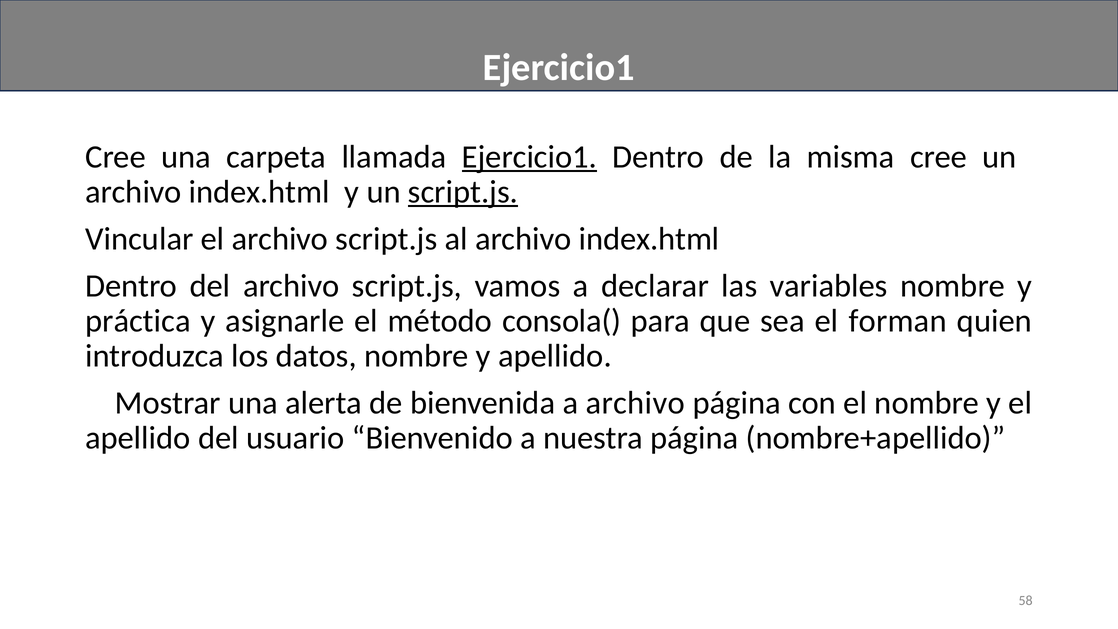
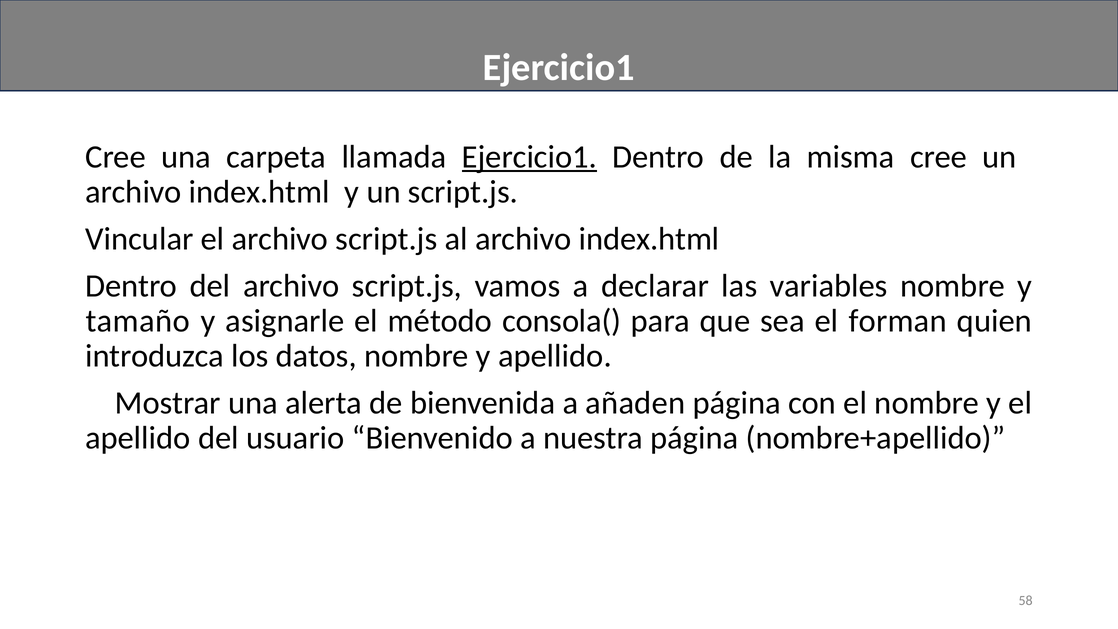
script.js underline: present -> none (463, 192)
práctica: práctica -> tamaño (138, 321)
a archivo: archivo -> añaden (635, 403)
